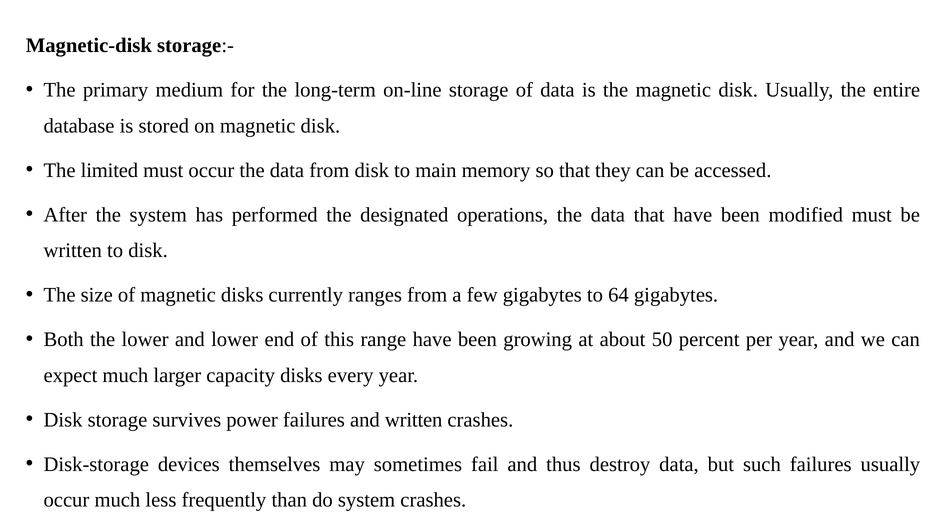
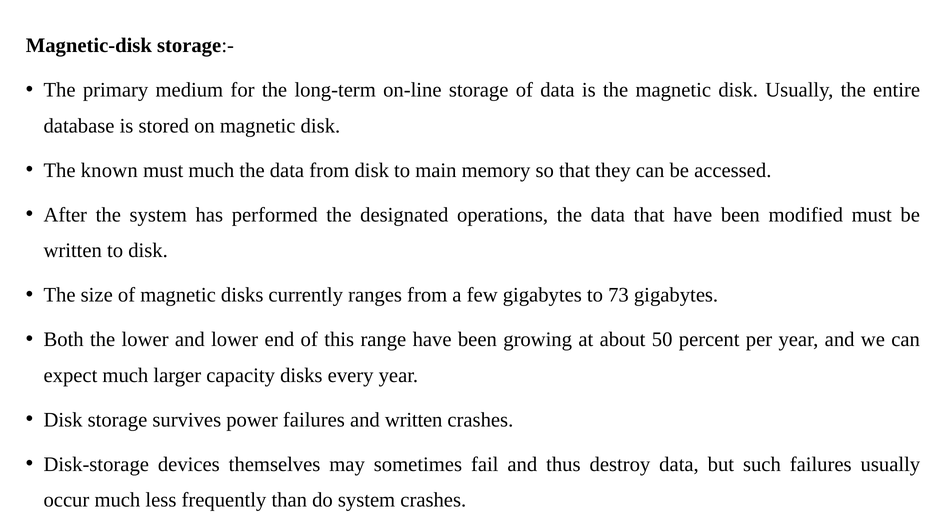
limited: limited -> known (109, 170)
must occur: occur -> much (211, 170)
64: 64 -> 73 (618, 295)
